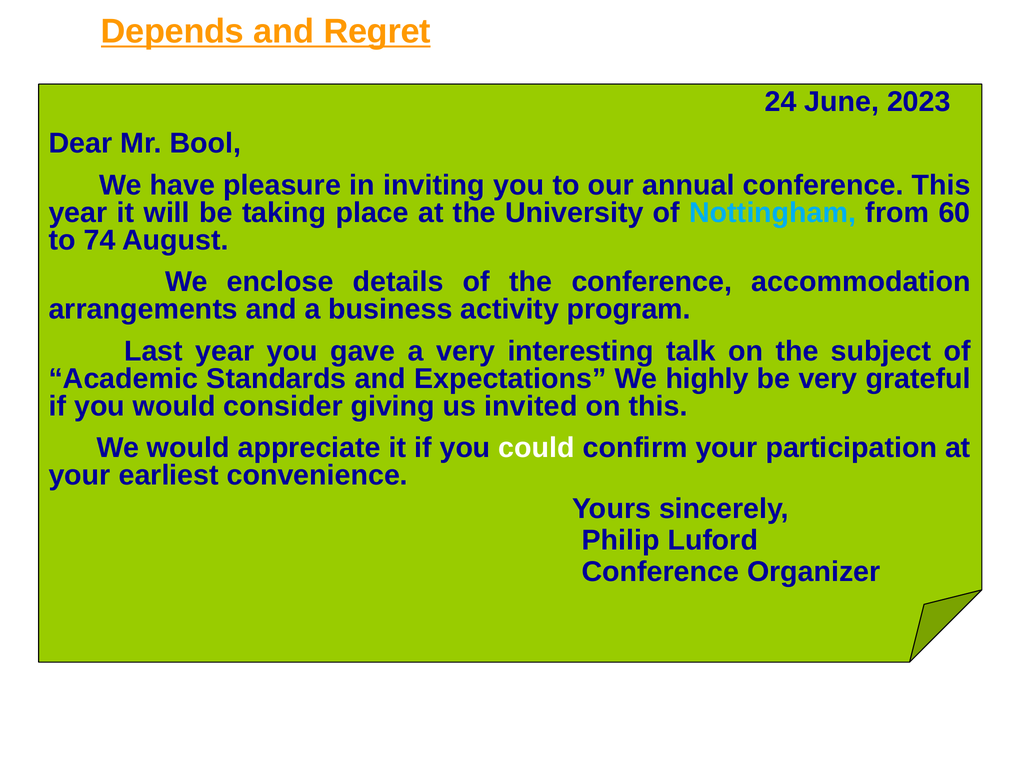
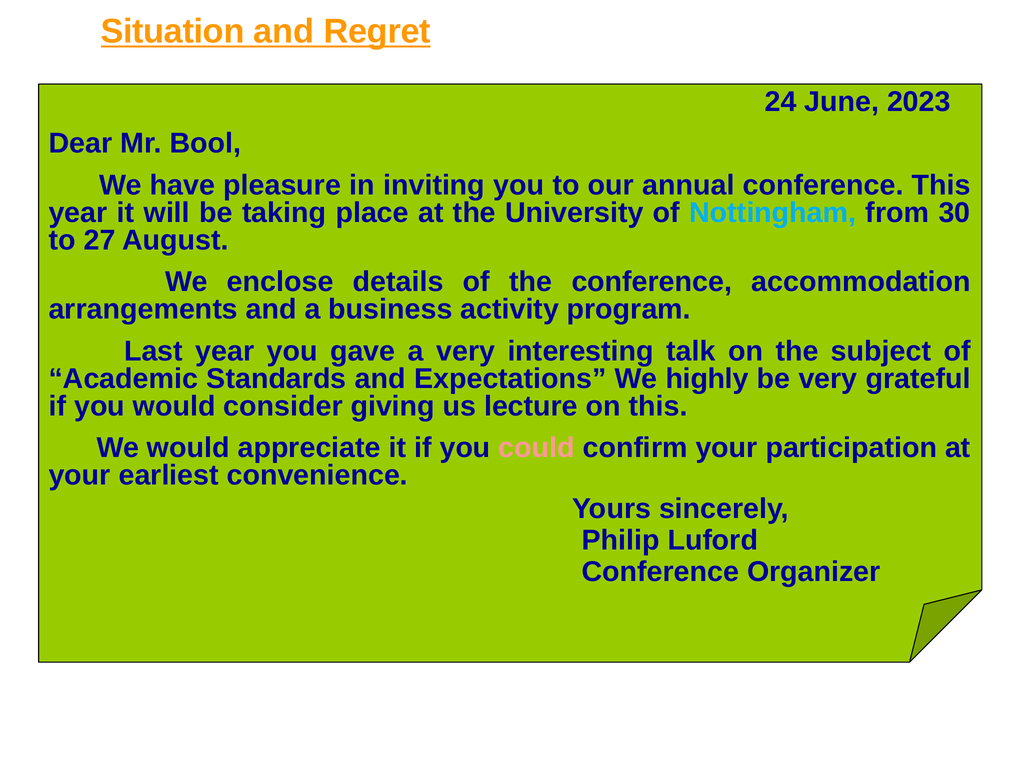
Depends: Depends -> Situation (173, 31)
60: 60 -> 30 (954, 213)
74: 74 -> 27 (100, 240)
invited: invited -> lecture (531, 406)
could colour: white -> pink (536, 448)
